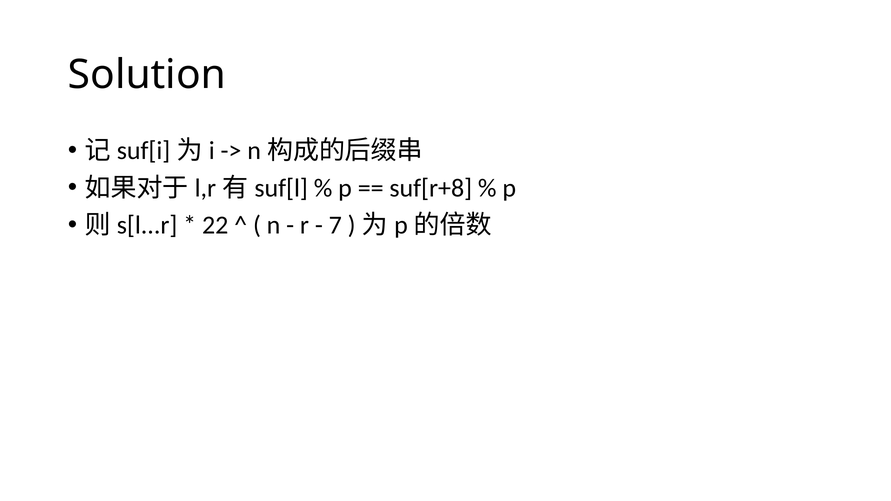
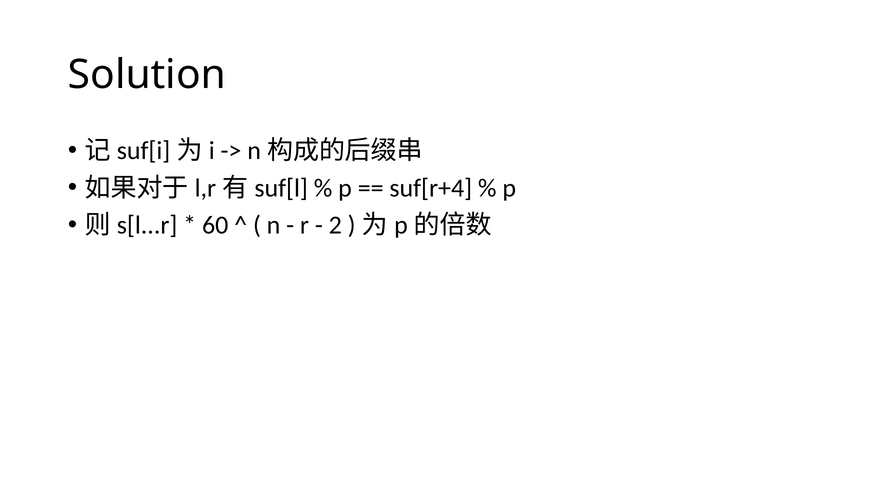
suf[r+8: suf[r+8 -> suf[r+4 (431, 188)
22: 22 -> 60 (215, 225)
7: 7 -> 2 (335, 225)
